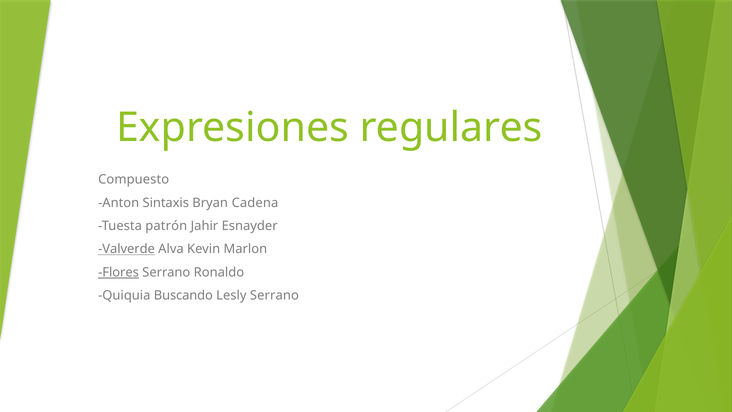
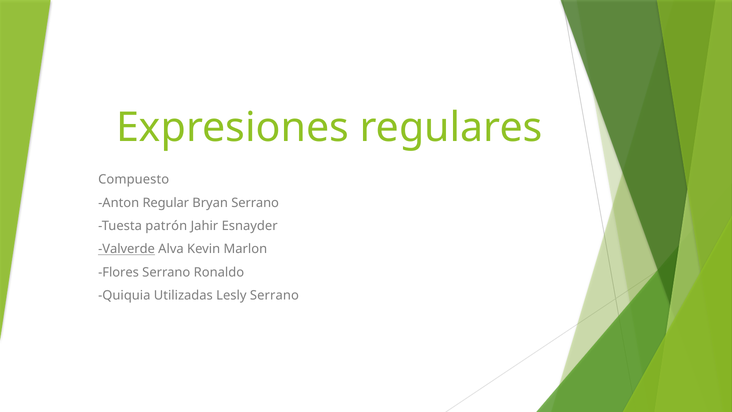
Sintaxis: Sintaxis -> Regular (166, 203)
Bryan Cadena: Cadena -> Serrano (255, 203)
Flores underline: present -> none (119, 272)
Buscando: Buscando -> Utilizadas (183, 295)
